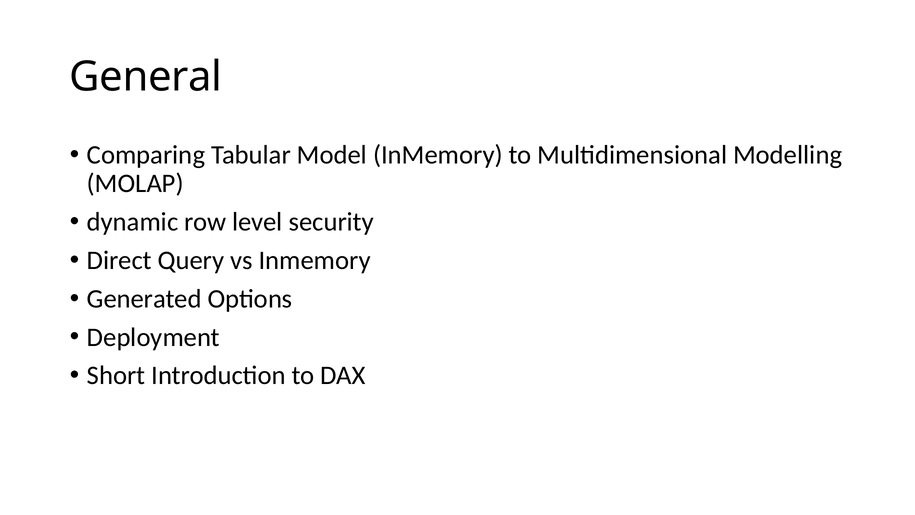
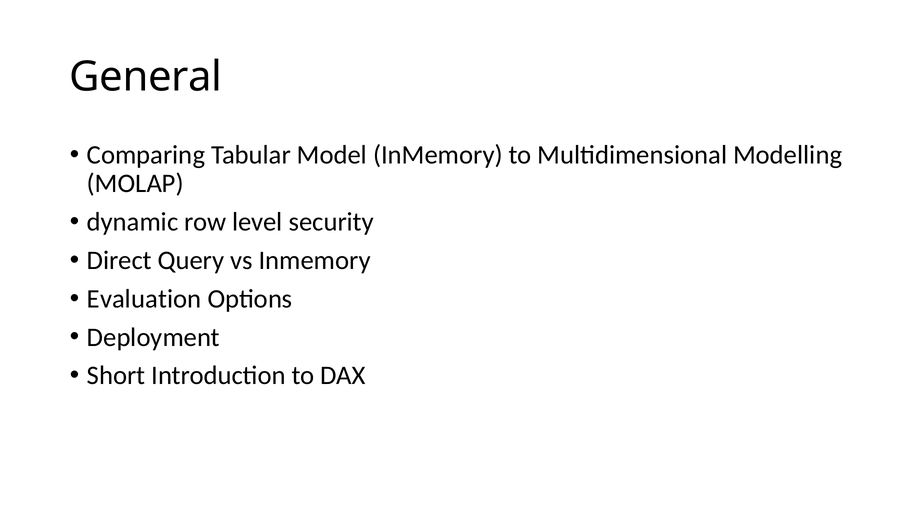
Generated: Generated -> Evaluation (144, 299)
